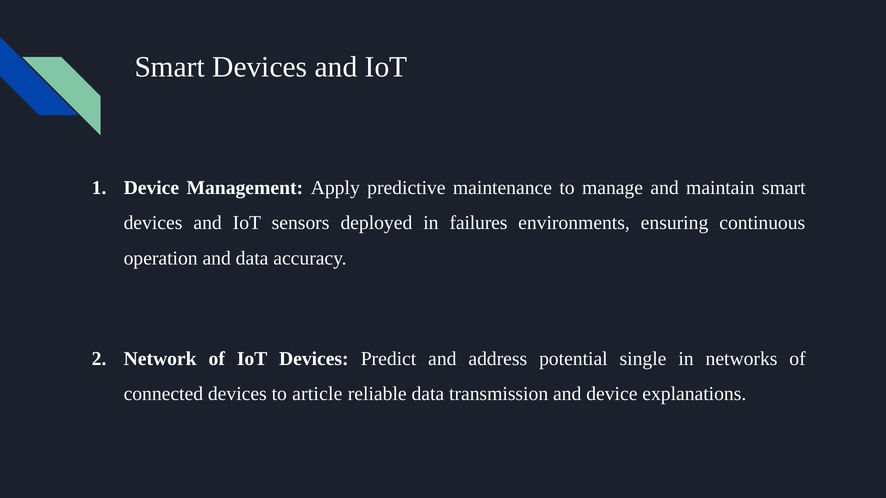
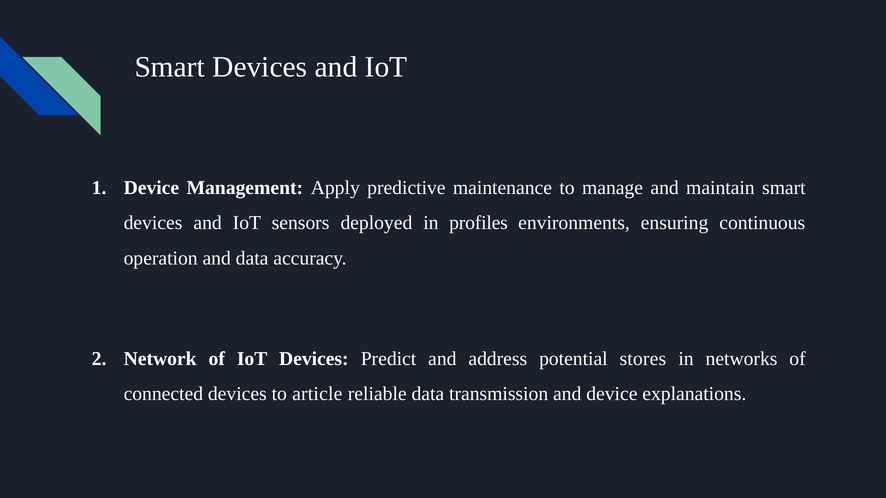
failures: failures -> profiles (479, 223)
single: single -> stores (643, 359)
